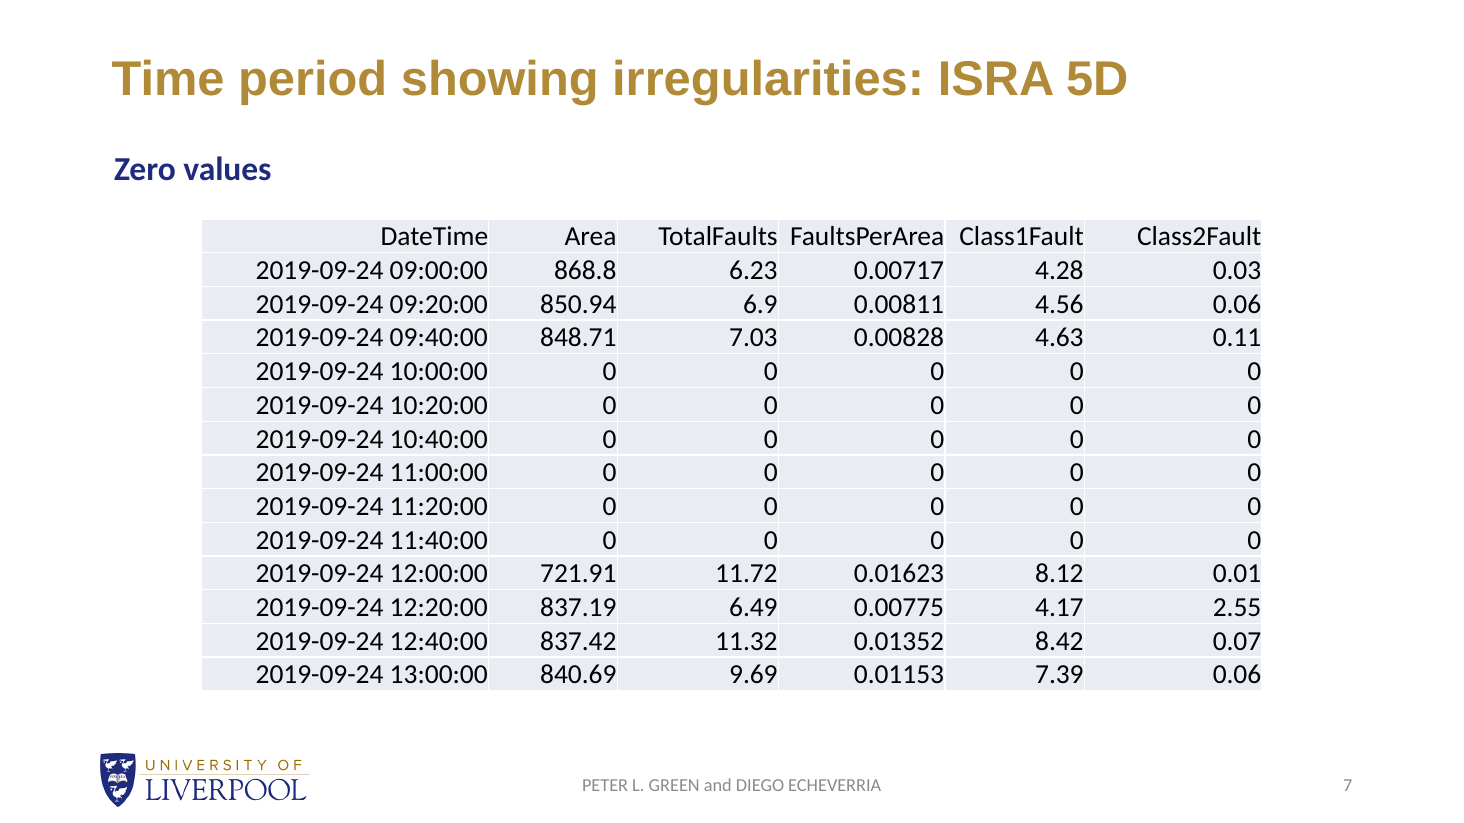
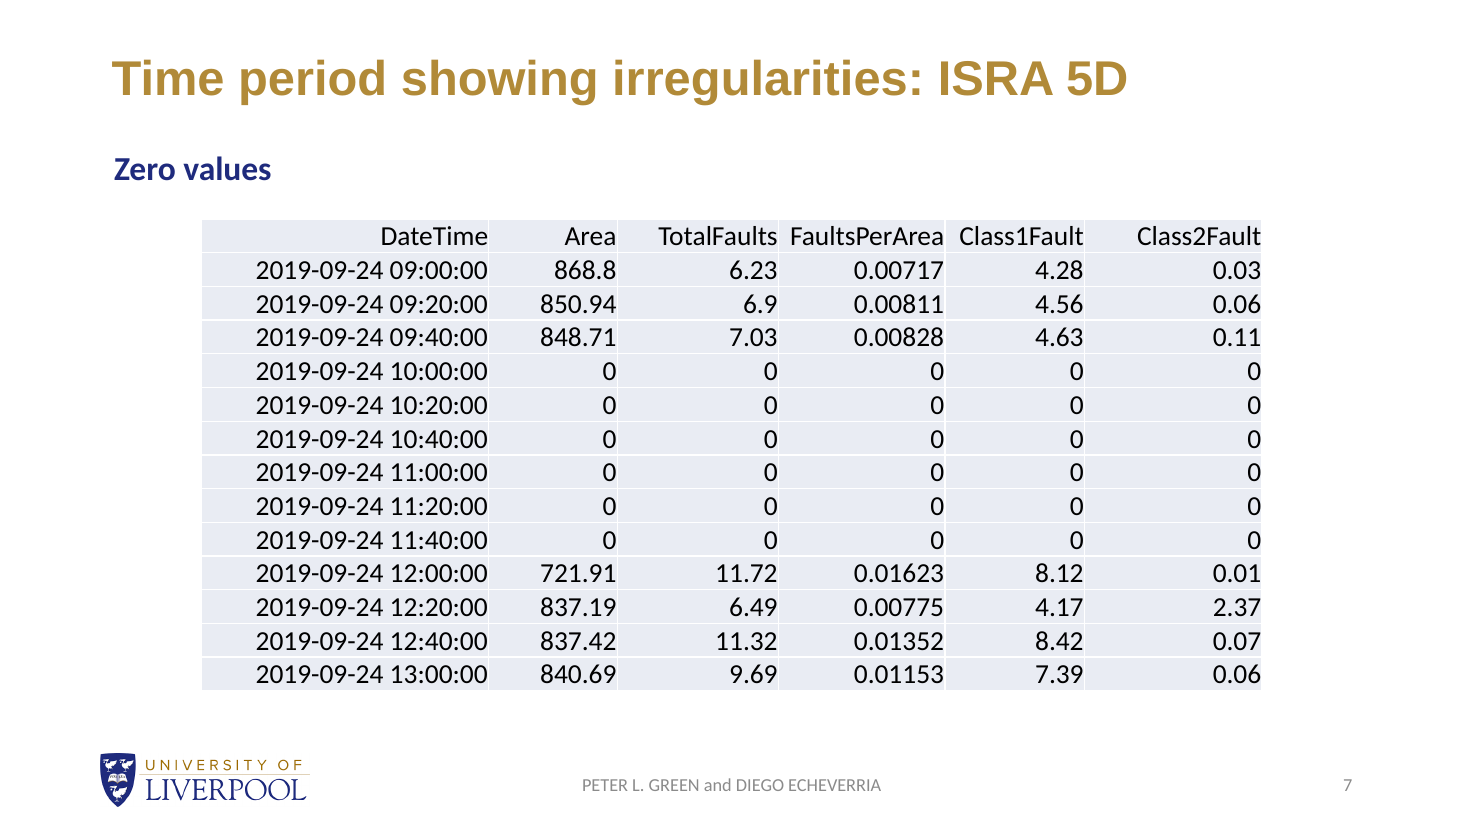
2.55: 2.55 -> 2.37 (1237, 608)
